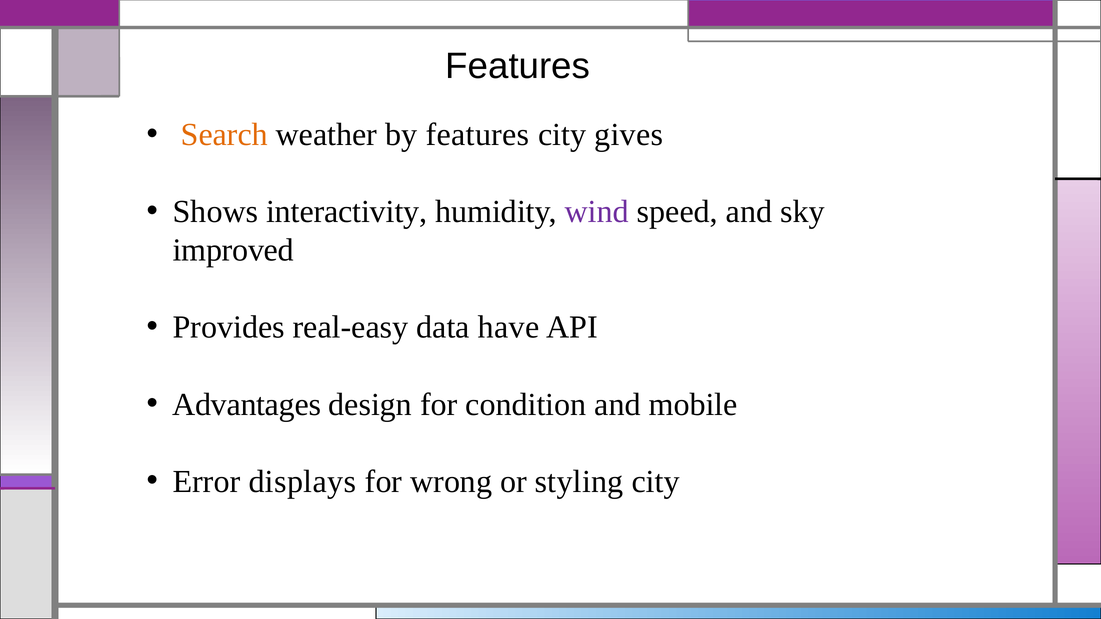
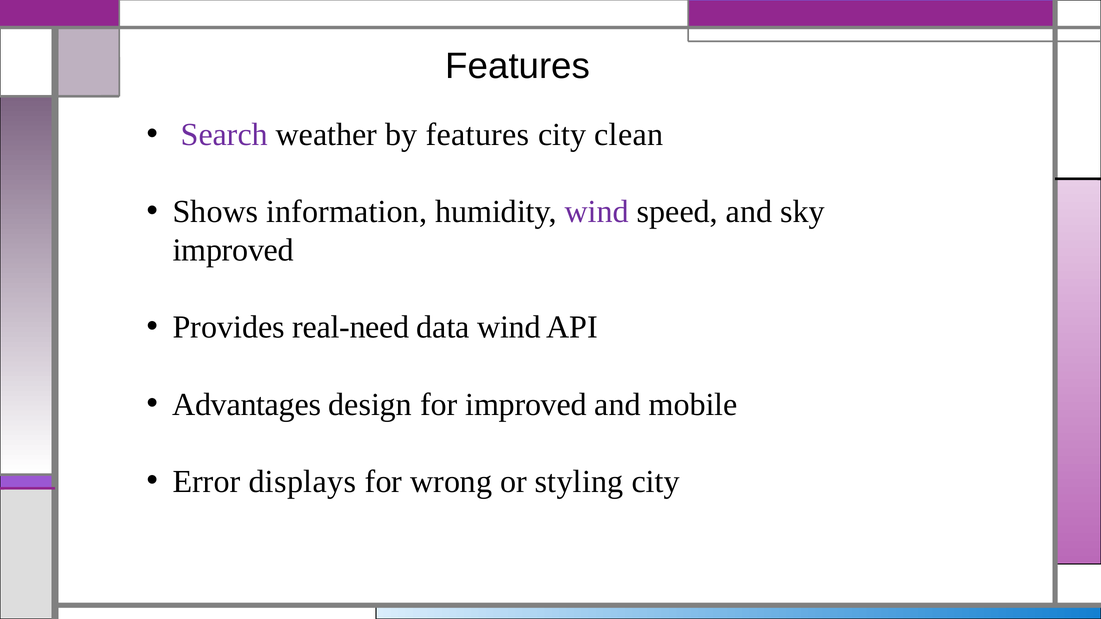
Search colour: orange -> purple (224, 135)
gives: gives -> clean (629, 135)
interactivity: interactivity -> information (347, 212)
real-easy: real-easy -> real-need (351, 328)
data have: have -> wind (509, 328)
for condition: condition -> improved (526, 405)
